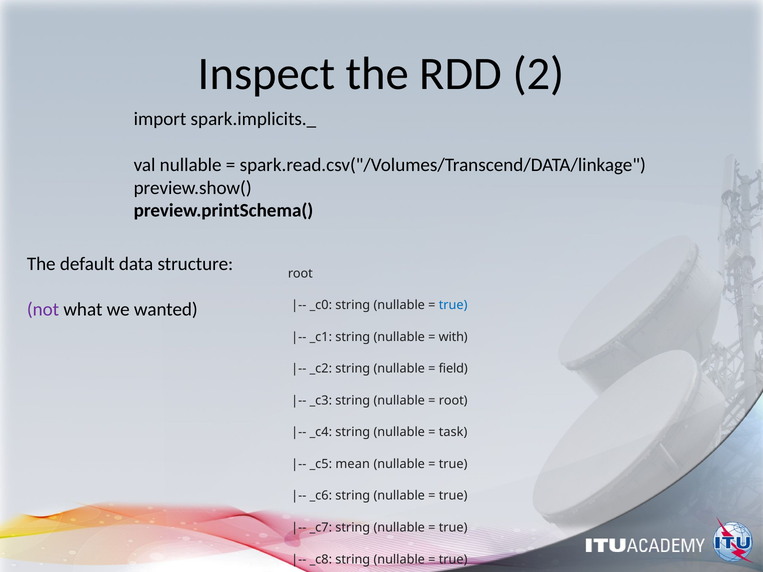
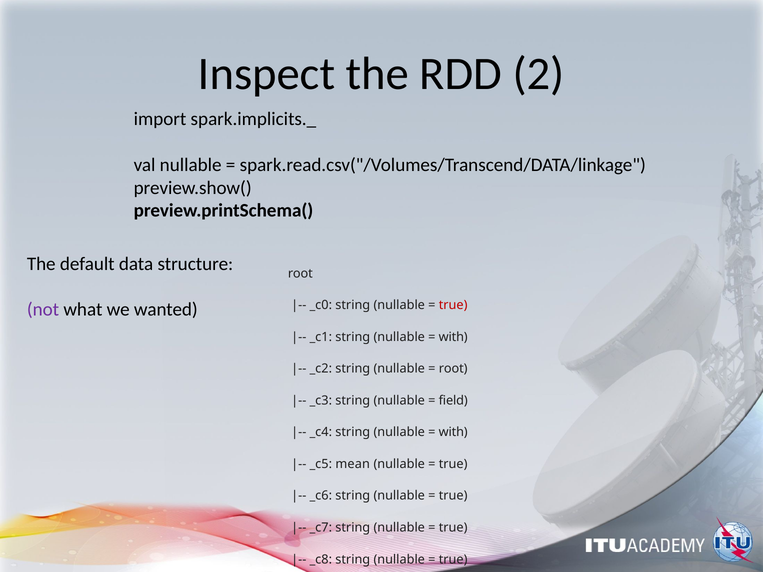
true colour: blue -> red (453, 305)
field: field -> root (453, 369)
root: root -> field (453, 401)
task: task -> with (453, 432)
